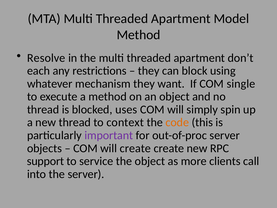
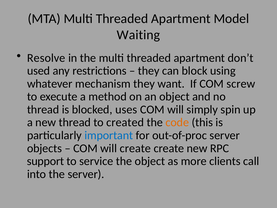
Method: Method -> Waiting (138, 35)
each: each -> used (39, 71)
single: single -> screw (241, 84)
context: context -> created (125, 122)
important colour: purple -> blue (109, 135)
